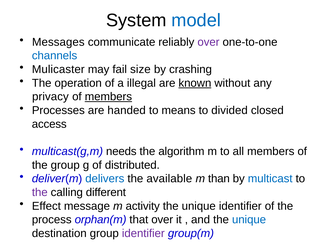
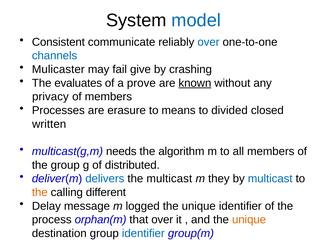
Messages: Messages -> Consistent (58, 42)
over colour: purple -> blue (208, 42)
size: size -> give (140, 69)
operation: operation -> evaluates (78, 83)
illegal: illegal -> prove (141, 83)
members underline: present -> none (108, 96)
handed: handed -> erasure (127, 110)
access: access -> written (49, 124)
the available: available -> multicast (169, 178)
than: than -> they (219, 178)
the colour: purple -> orange (40, 192)
Effect: Effect -> Delay (46, 205)
activity: activity -> logged (143, 205)
unique colour: blue -> orange (249, 219)
identifier colour: purple -> blue (143, 233)
